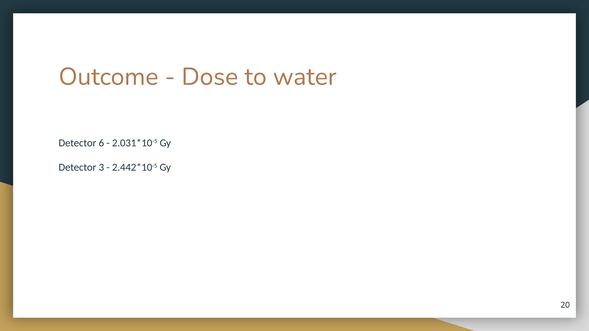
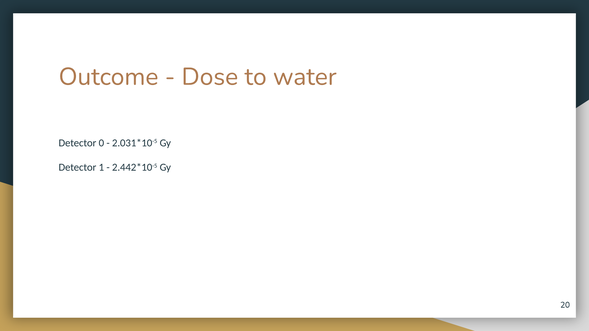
6: 6 -> 0 (101, 143)
3: 3 -> 1 (101, 168)
